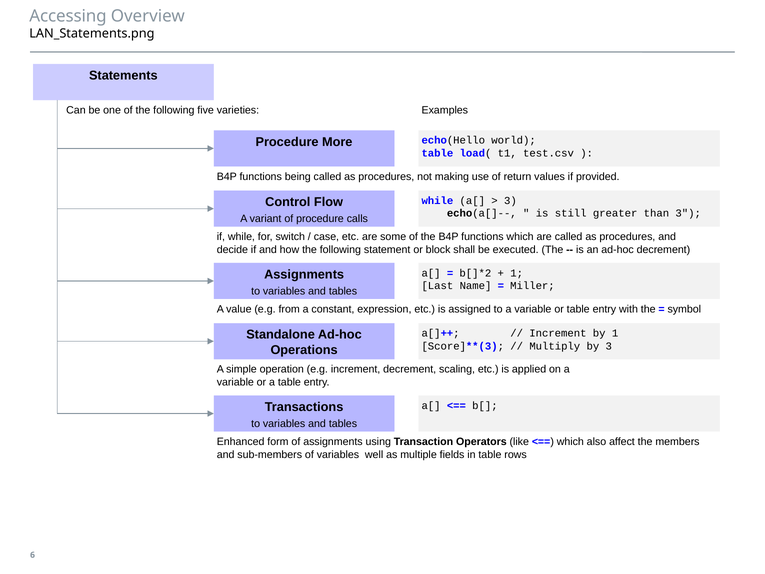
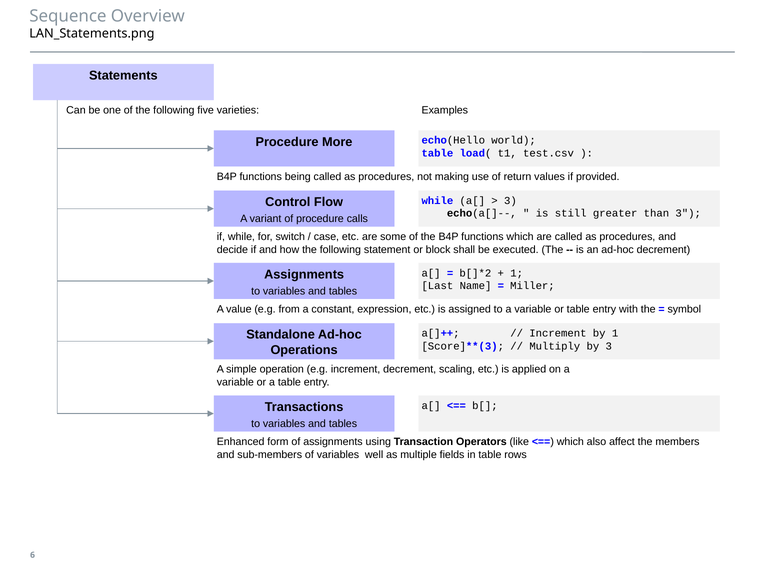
Accessing: Accessing -> Sequence (68, 16)
